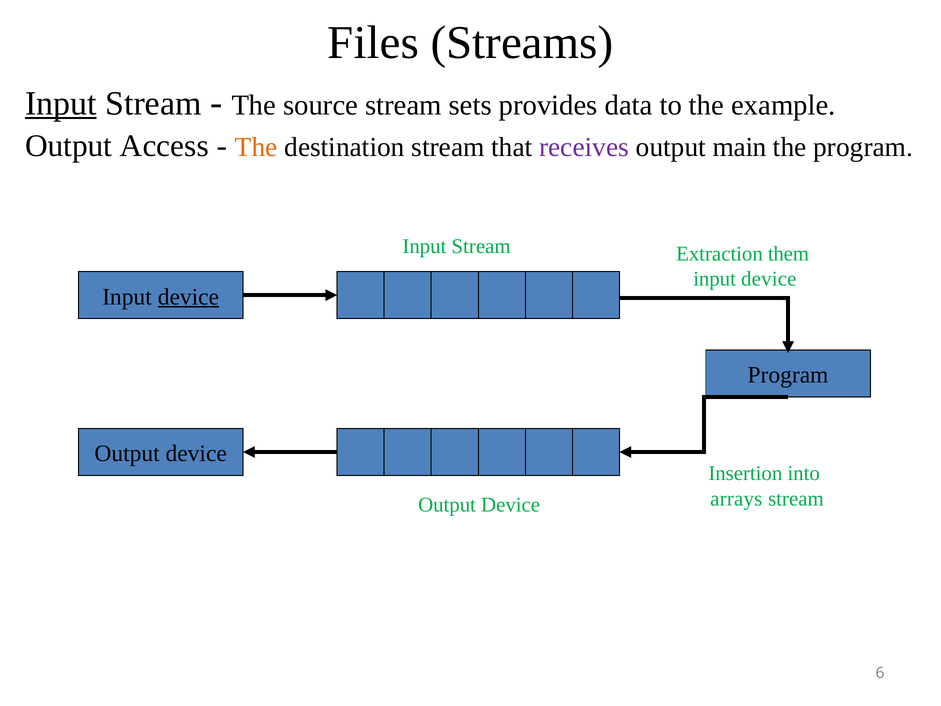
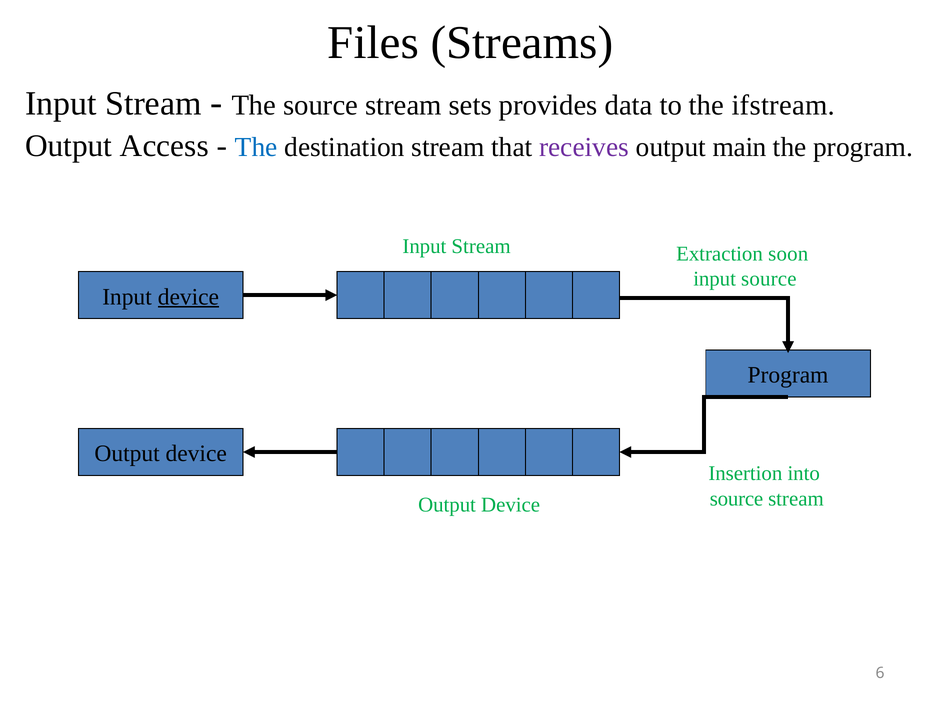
Input underline: present -> none (61, 104)
example: example -> ifstream (783, 105)
The colour: orange -> blue (256, 147)
them: them -> soon (788, 254)
device: device -> source (769, 279)
arrays: arrays -> source (736, 499)
